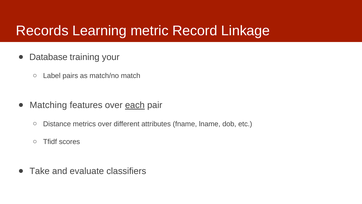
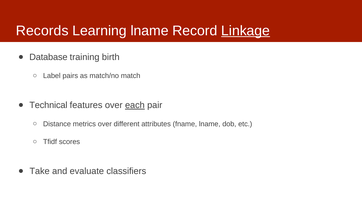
Learning metric: metric -> lname (150, 31)
Linkage underline: none -> present (246, 31)
your: your -> birth (111, 57)
Matching: Matching -> Technical (48, 105)
